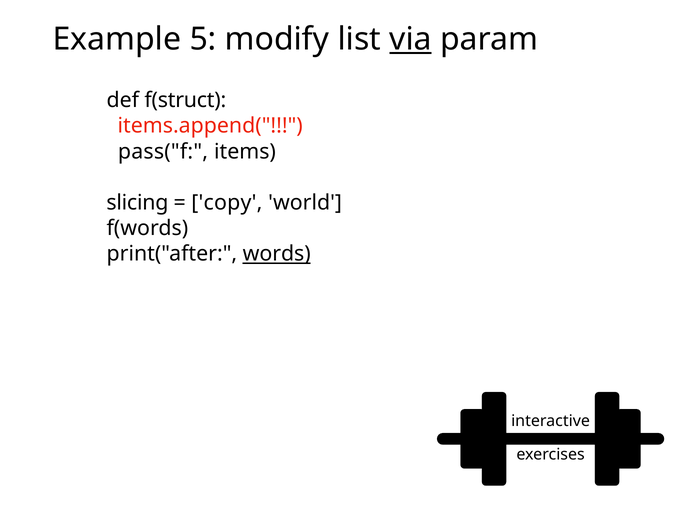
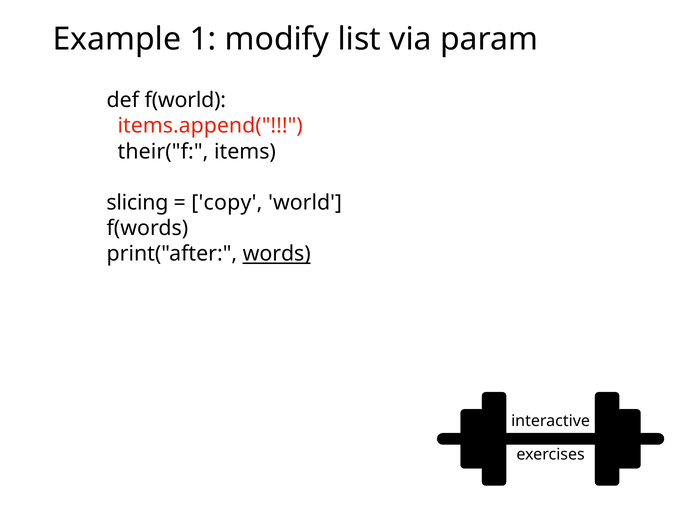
5: 5 -> 1 (203, 39)
via underline: present -> none (410, 39)
f(struct: f(struct -> f(world (185, 100)
pass("f: pass("f -> their("f (163, 152)
